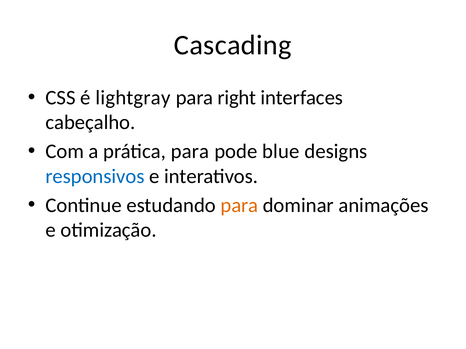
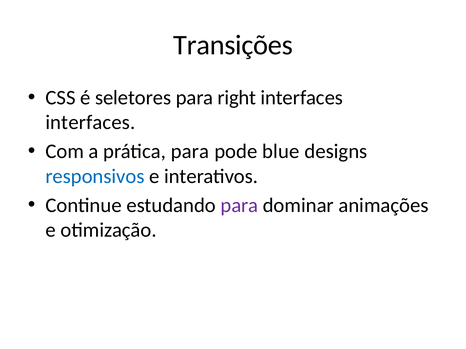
Cascading: Cascading -> Transições (233, 45)
lightgray: lightgray -> seletores (133, 98)
cabeçalho: cabeçalho -> interfaces (90, 123)
para colour: orange -> purple (239, 205)
